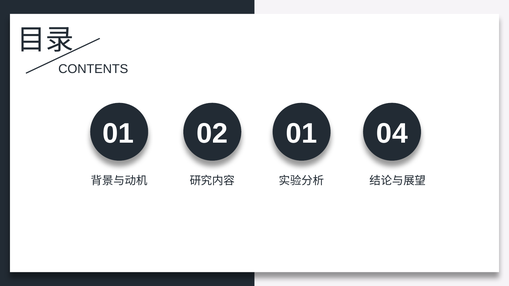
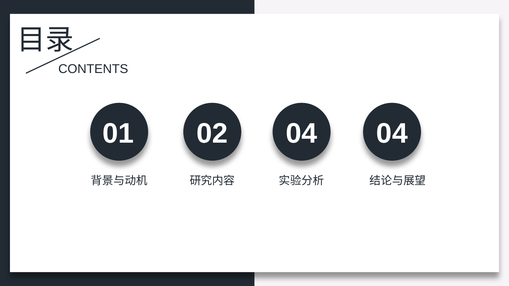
02 01: 01 -> 04 (302, 134)
